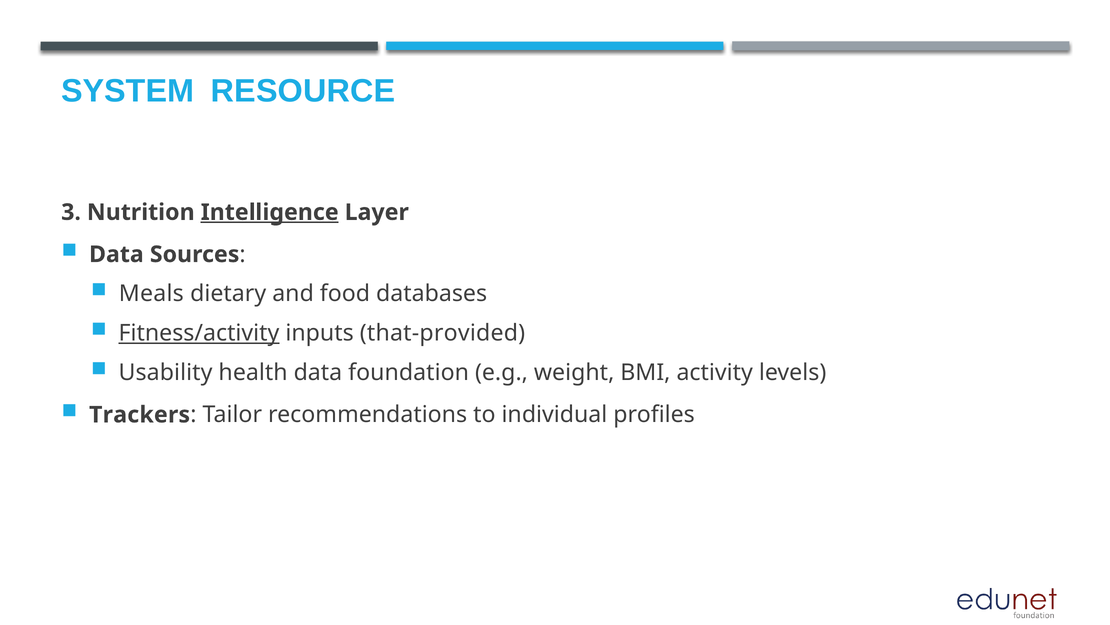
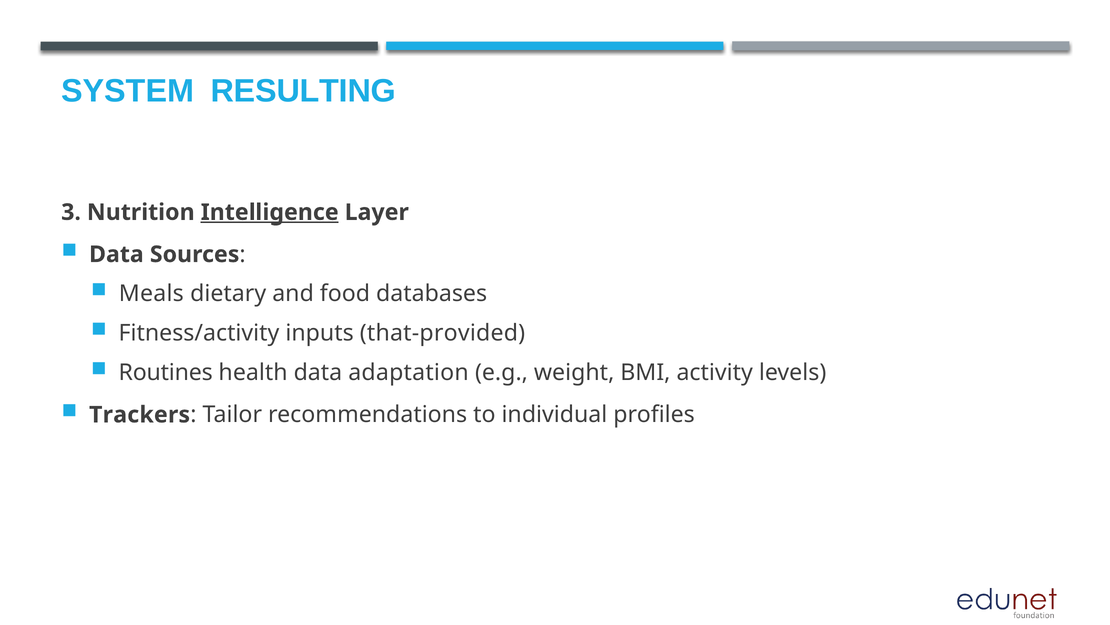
RESOURCE: RESOURCE -> RESULTING (303, 91)
Fitness/activity underline: present -> none (199, 333)
Usability: Usability -> Routines (166, 372)
foundation: foundation -> adaptation (408, 372)
